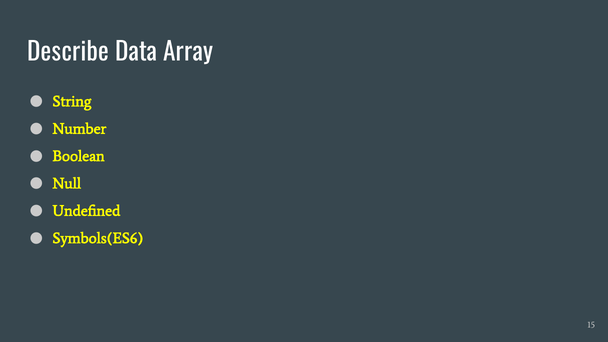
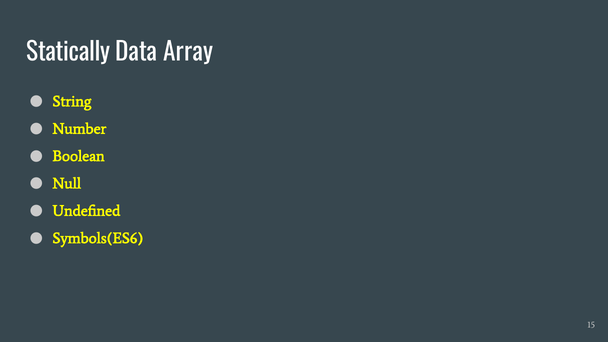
Describe: Describe -> Statically (68, 53)
